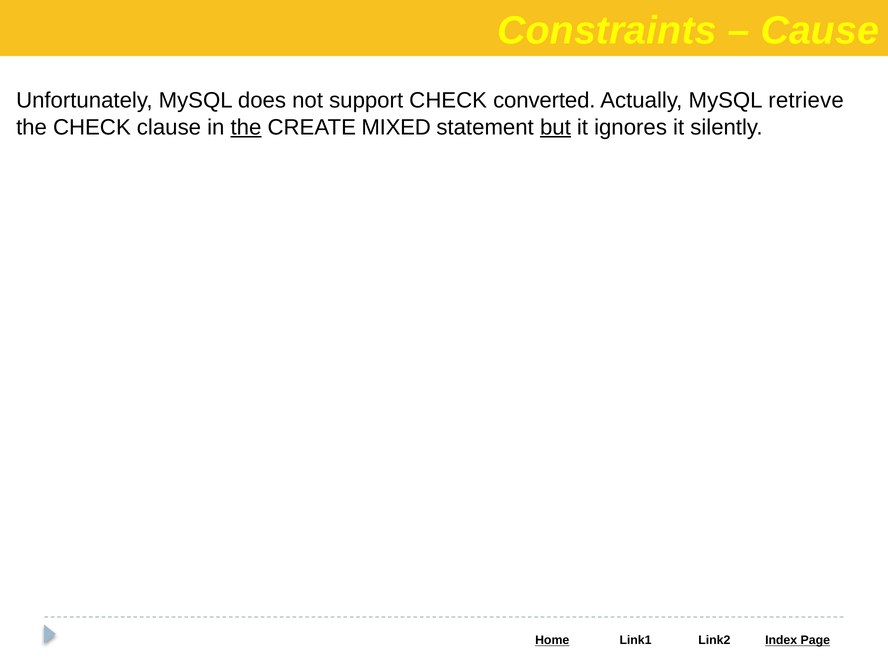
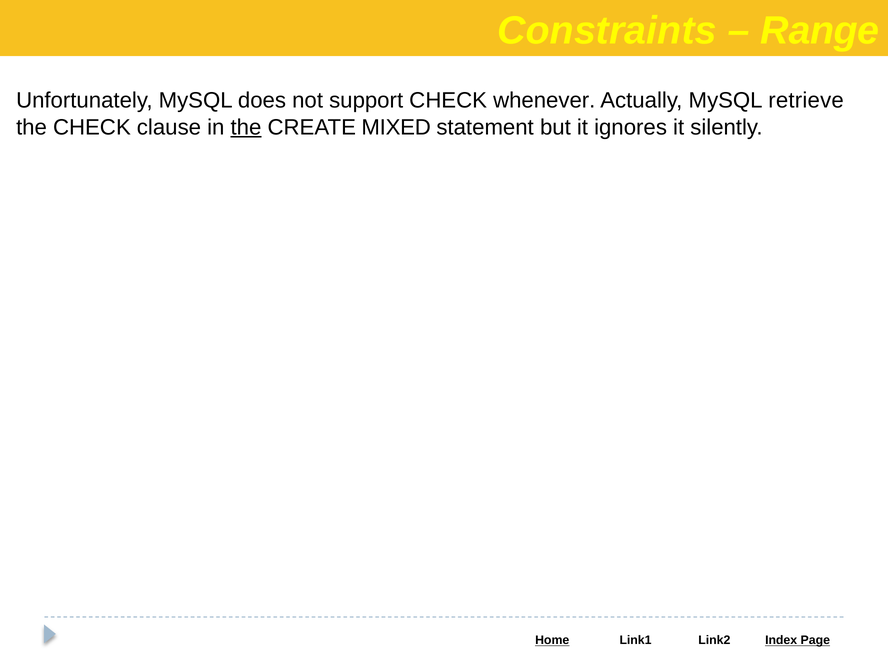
Cause: Cause -> Range (820, 31)
converted: converted -> whenever (544, 101)
but underline: present -> none (555, 127)
